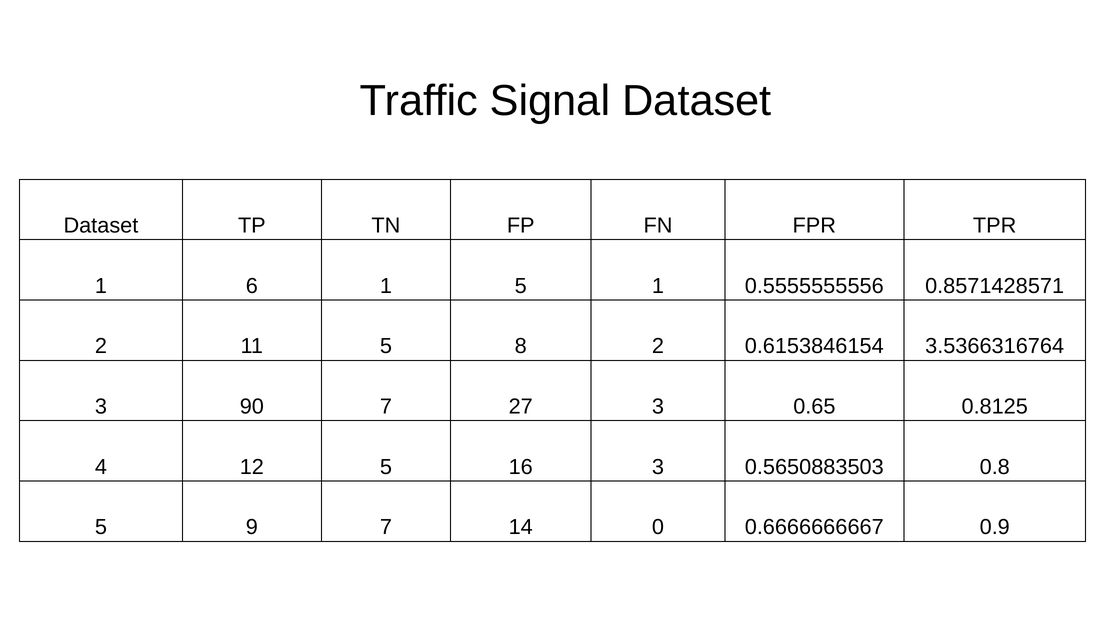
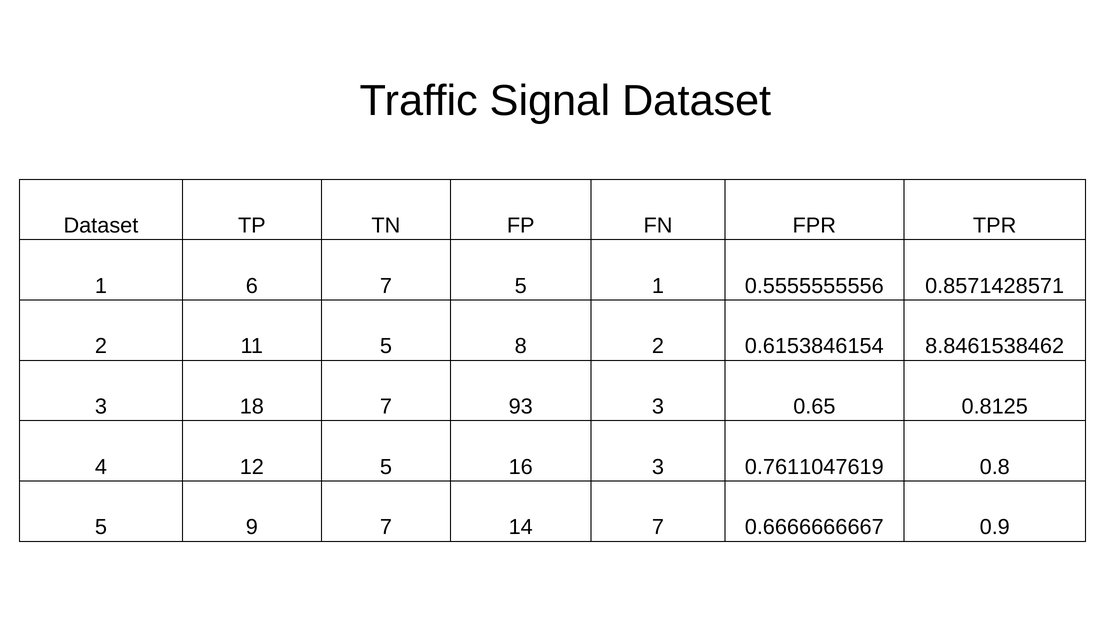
6 1: 1 -> 7 (386, 286)
3.5366316764: 3.5366316764 -> 8.8461538462 (995, 346)
90: 90 -> 18 (252, 406)
27: 27 -> 93 (521, 406)
0.5650883503: 0.5650883503 -> 0.7611047619 (814, 467)
14 0: 0 -> 7 (658, 527)
